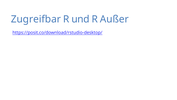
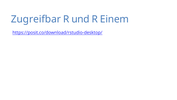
Außer: Außer -> Einem (114, 19)
